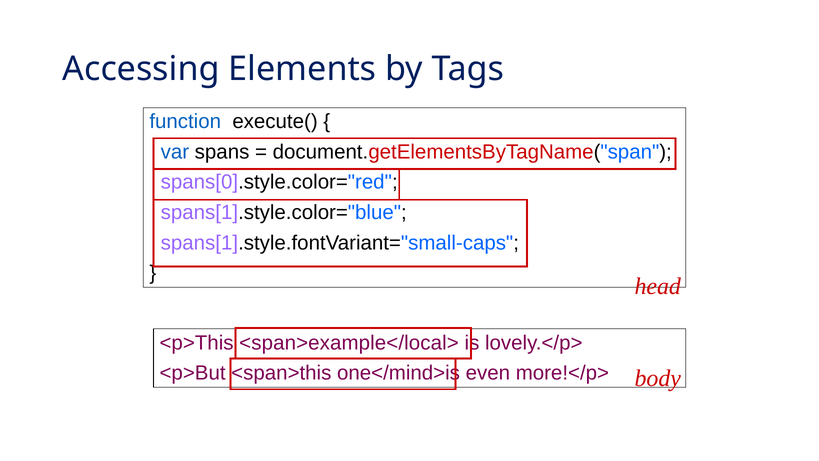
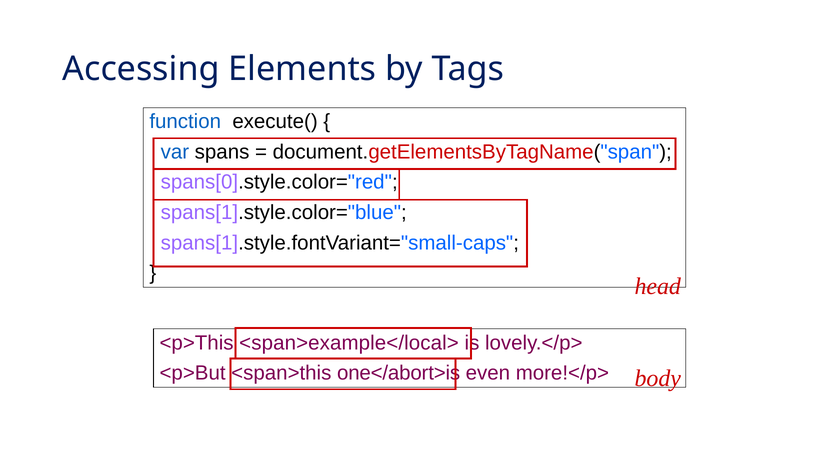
one</mind>is: one</mind>is -> one</abort>is (399, 373)
